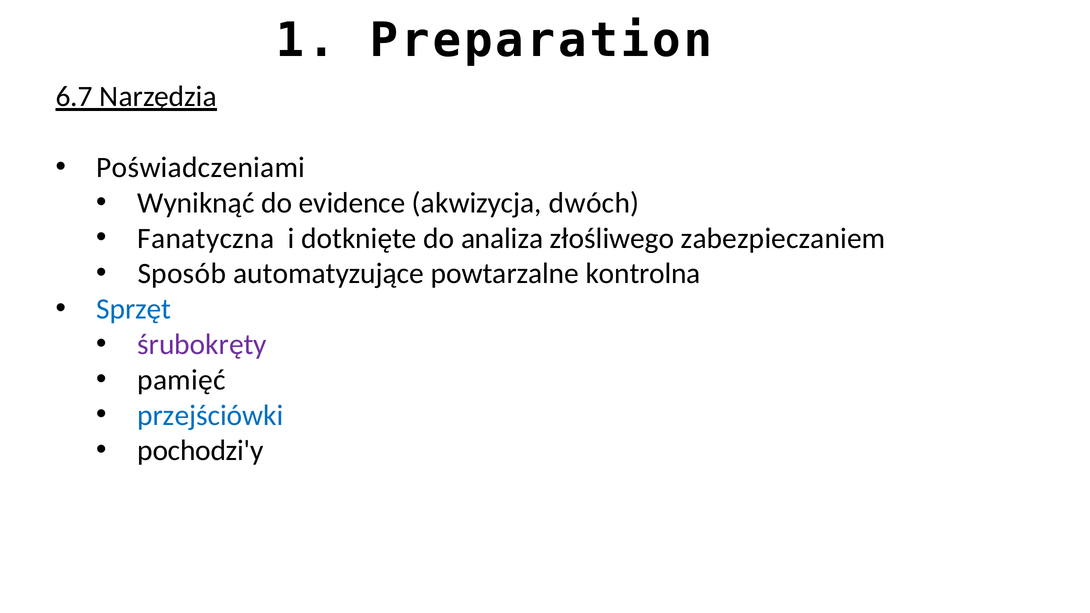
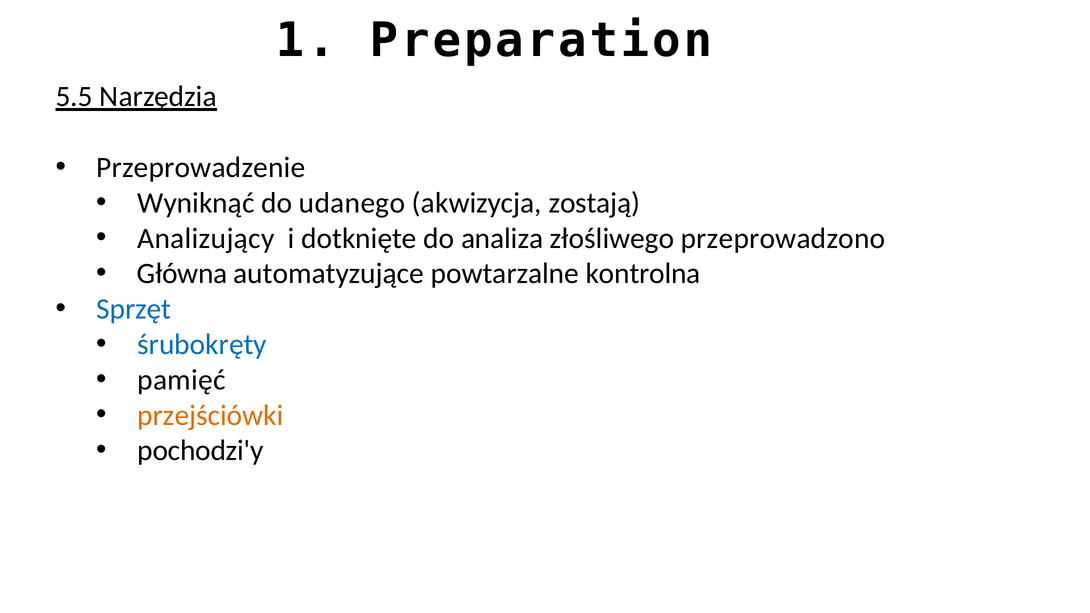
6.7: 6.7 -> 5.5 (74, 97)
Poświadczeniami: Poświadczeniami -> Przeprowadzenie (201, 168)
evidence: evidence -> udanego (352, 203)
dwóch: dwóch -> zostają (594, 203)
Fanatyczna: Fanatyczna -> Analizujący (206, 238)
zabezpieczaniem: zabezpieczaniem -> przeprowadzono (783, 238)
Sposób: Sposób -> Główna (182, 274)
śrubokręty colour: purple -> blue (202, 345)
przejściówki colour: blue -> orange (210, 415)
